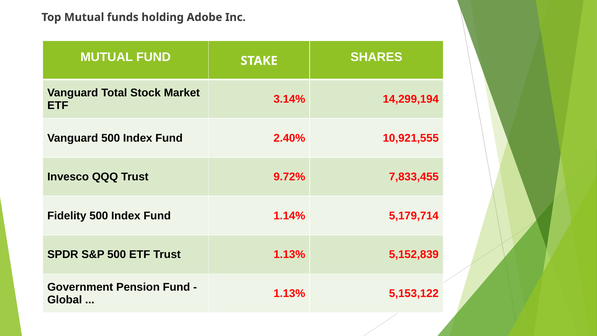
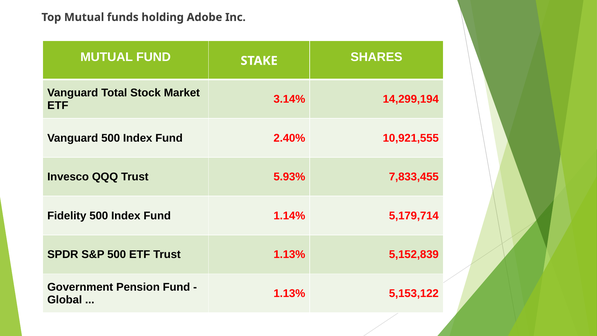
9.72%: 9.72% -> 5.93% (289, 177)
